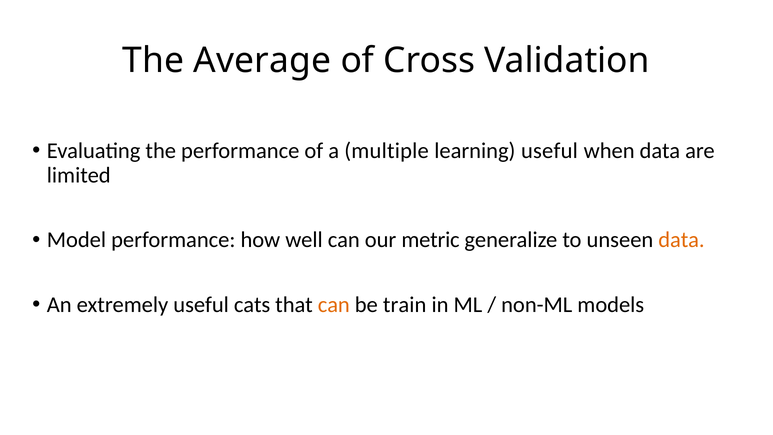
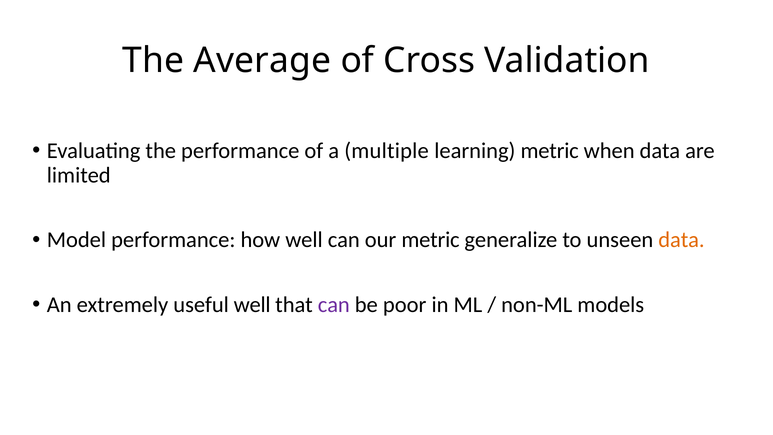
learning useful: useful -> metric (550, 151)
useful cats: cats -> well (252, 305)
can colour: orange -> purple (334, 305)
train: train -> poor (405, 305)
